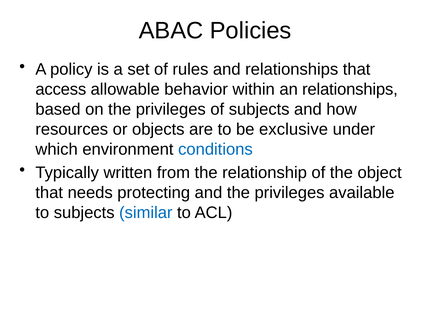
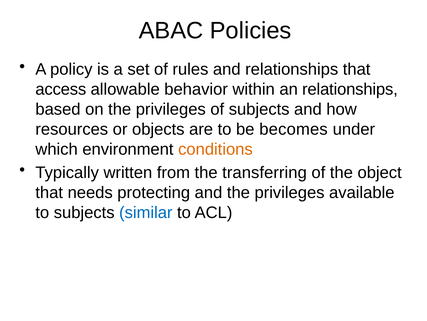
exclusive: exclusive -> becomes (294, 129)
conditions colour: blue -> orange (215, 149)
relationship: relationship -> transferring (265, 172)
